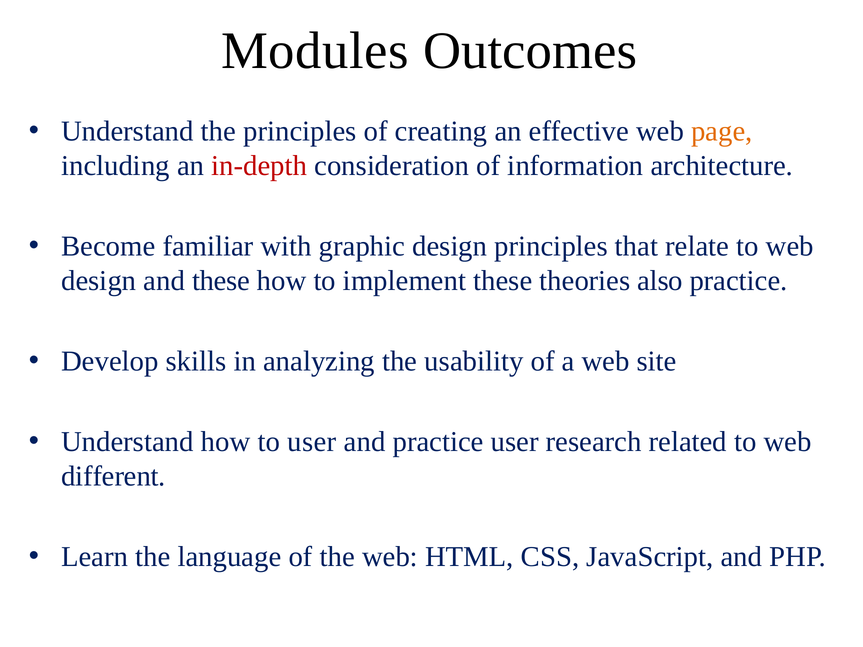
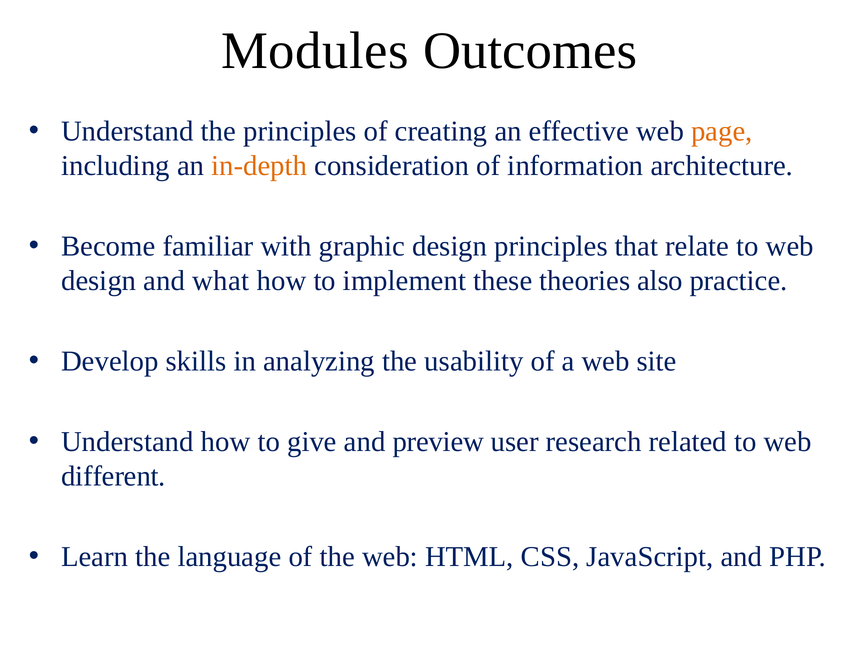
in-depth colour: red -> orange (259, 166)
and these: these -> what (221, 281)
to user: user -> give (312, 442)
and practice: practice -> preview (438, 442)
